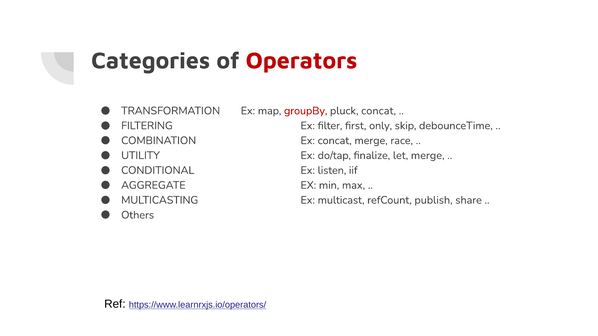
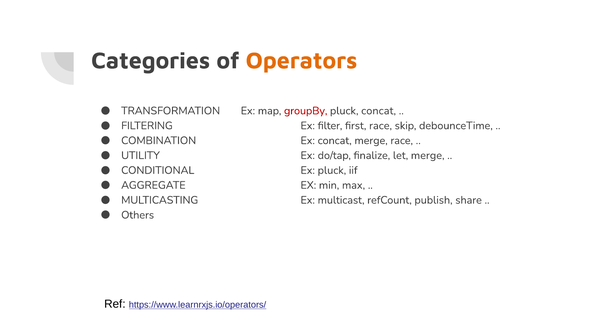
Operators colour: red -> orange (301, 61)
first only: only -> race (381, 126)
Ex listen: listen -> pluck (332, 170)
